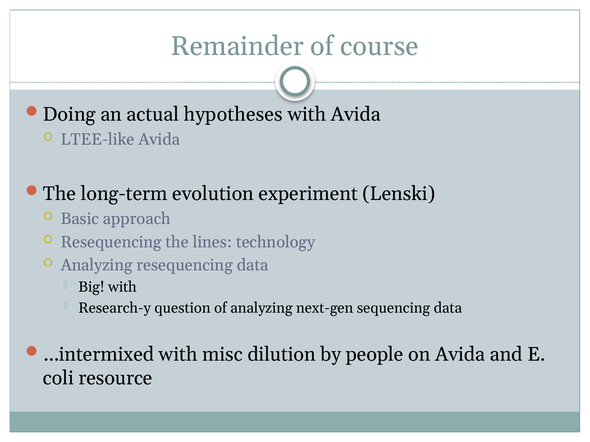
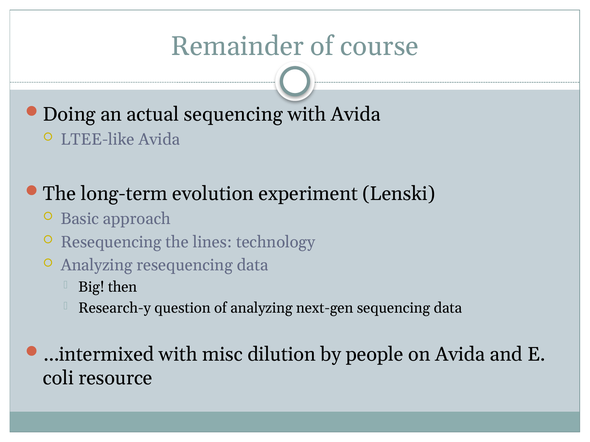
actual hypotheses: hypotheses -> sequencing (233, 115)
Big with: with -> then (122, 287)
